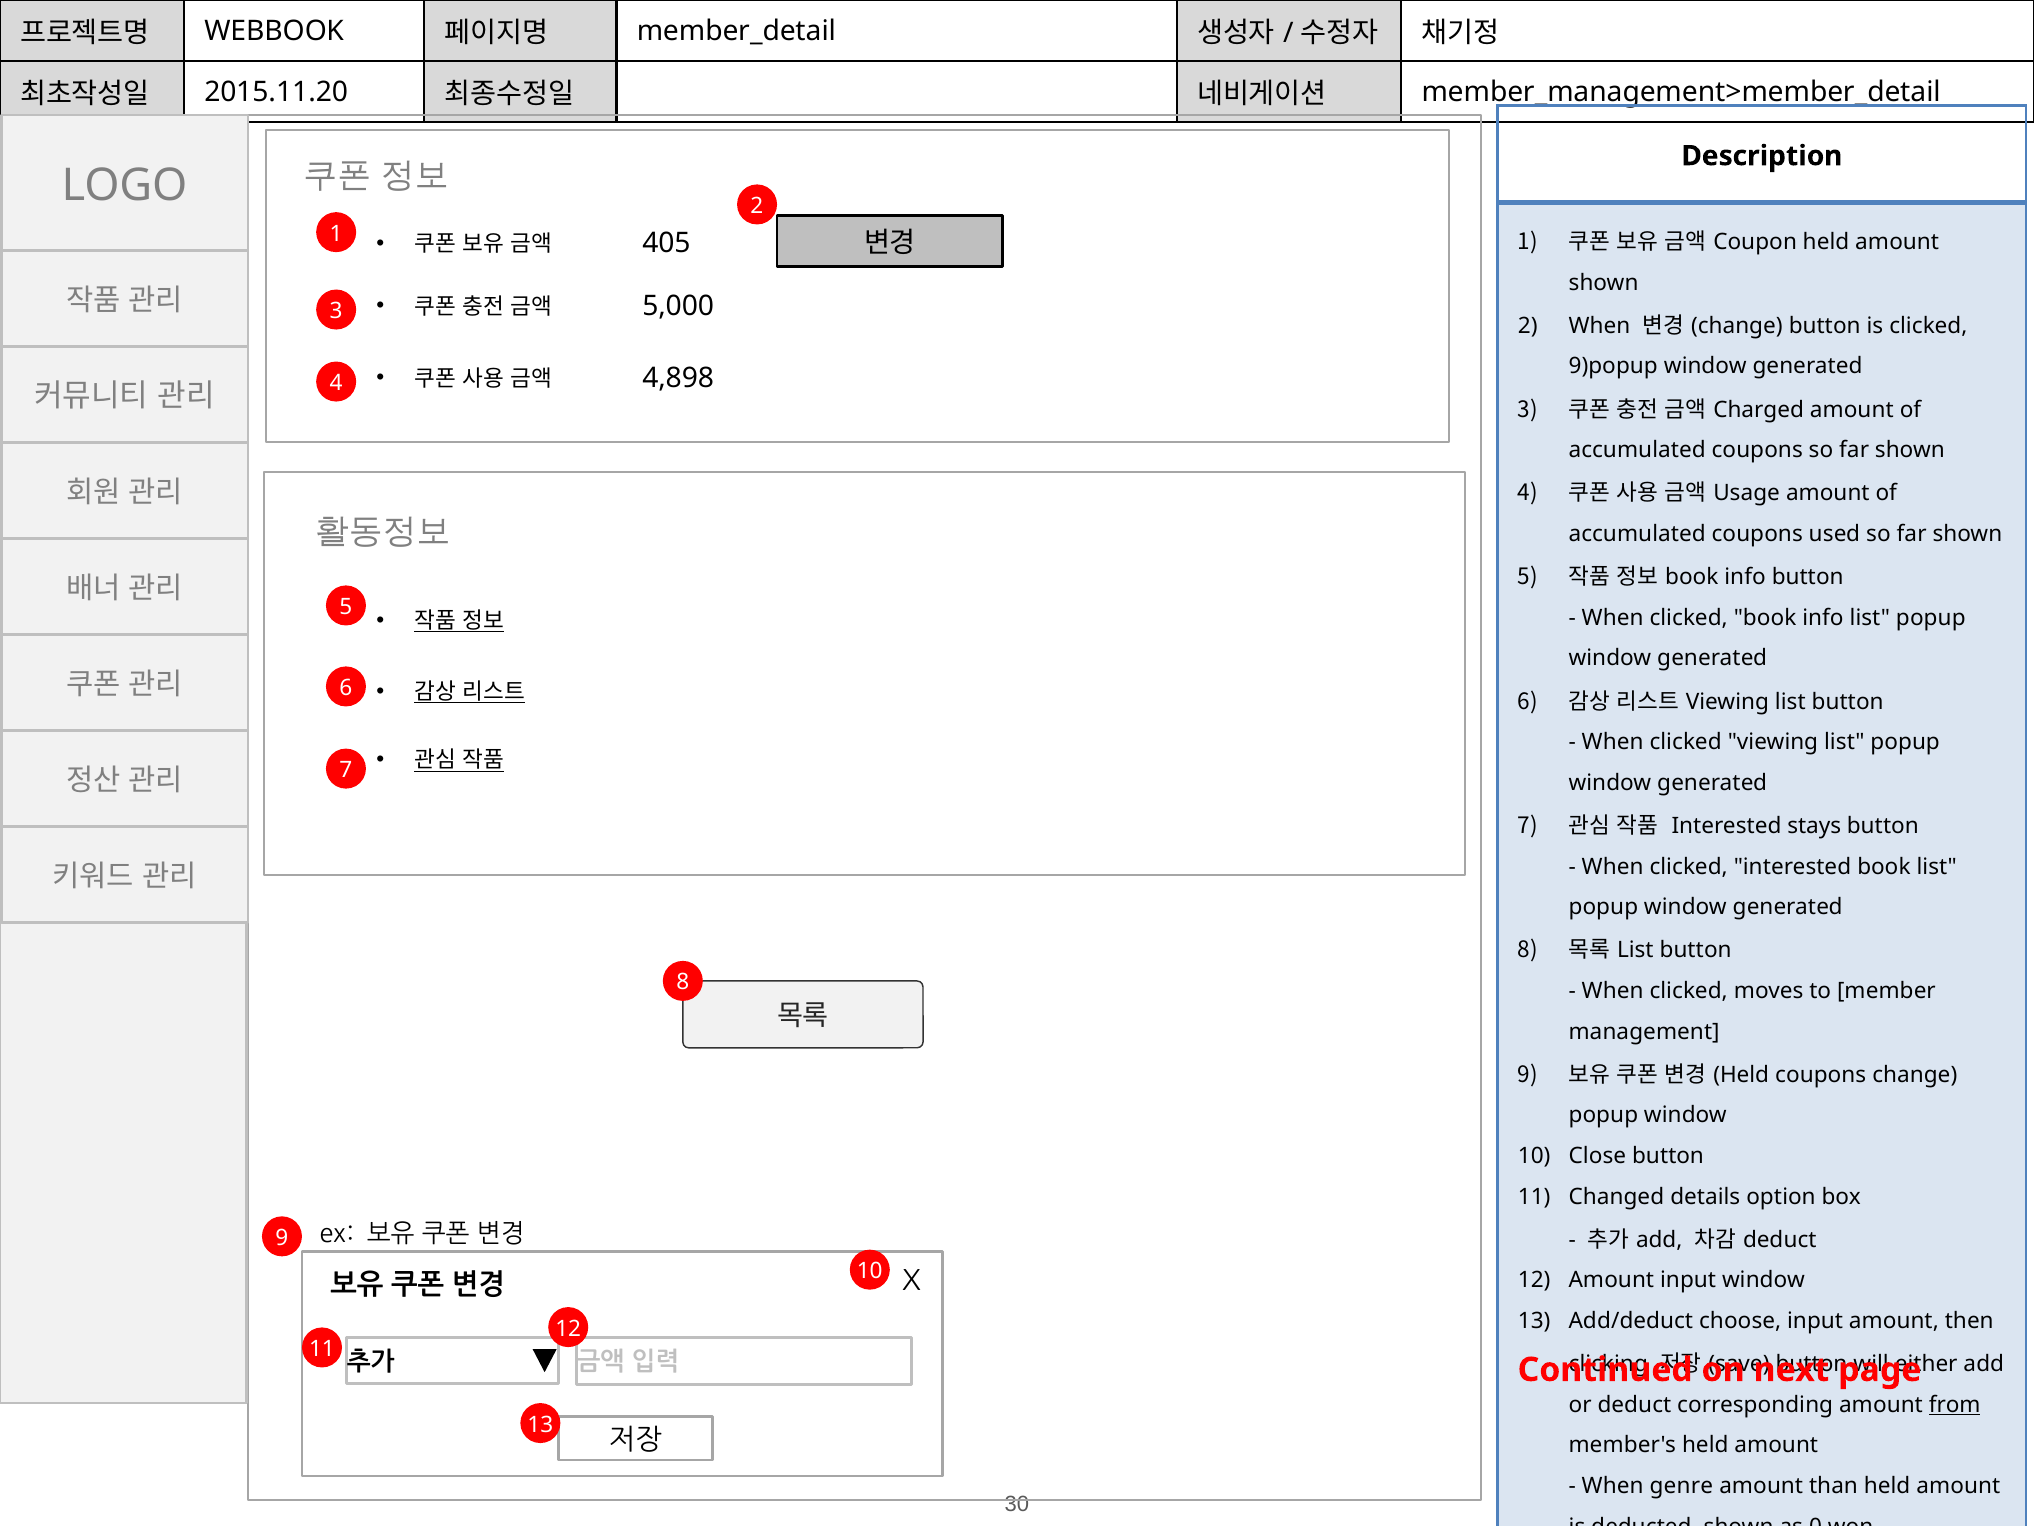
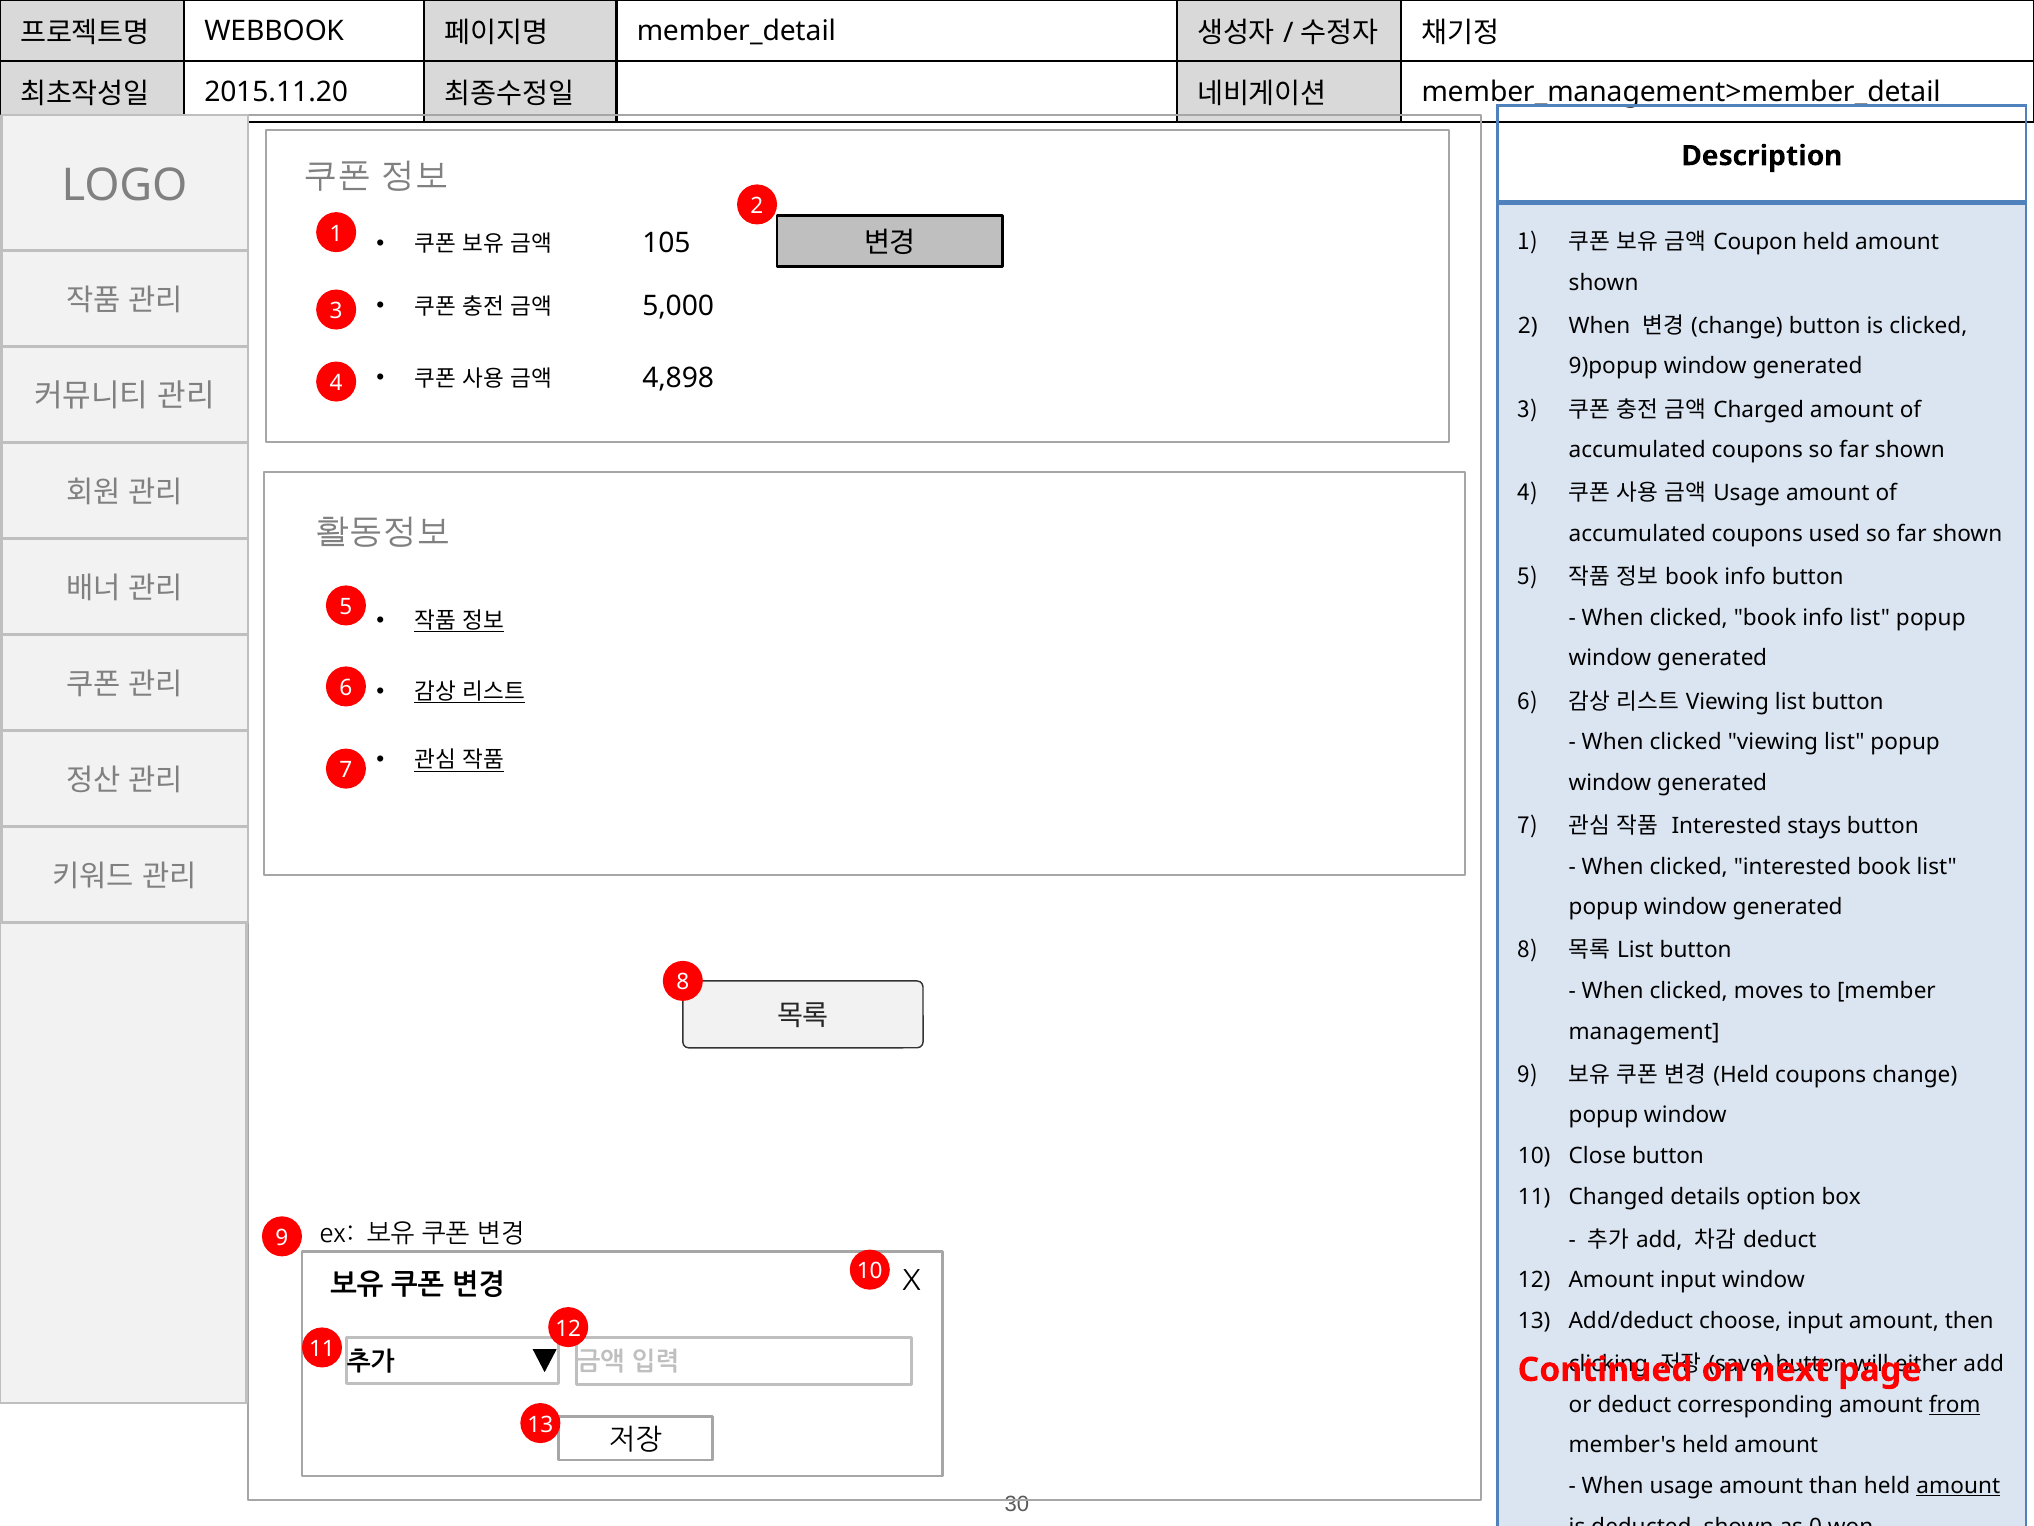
405: 405 -> 105 (666, 243)
When genre: genre -> usage (1682, 1486)
amount underline: none -> present (1958, 1486)
